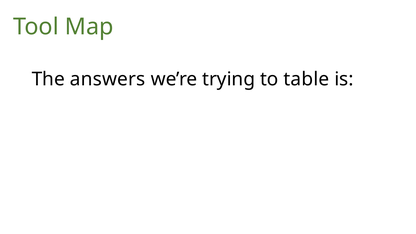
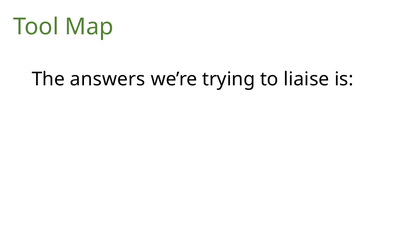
table: table -> liaise (306, 79)
